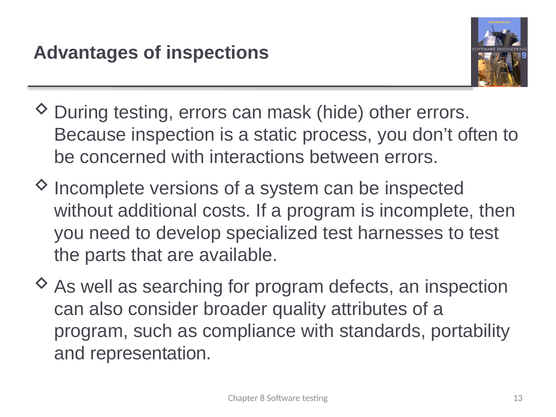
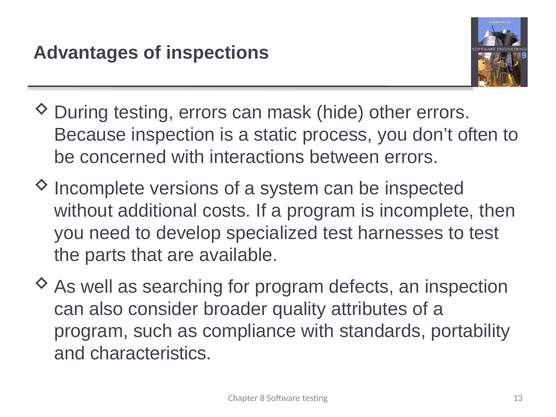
representation: representation -> characteristics (151, 353)
